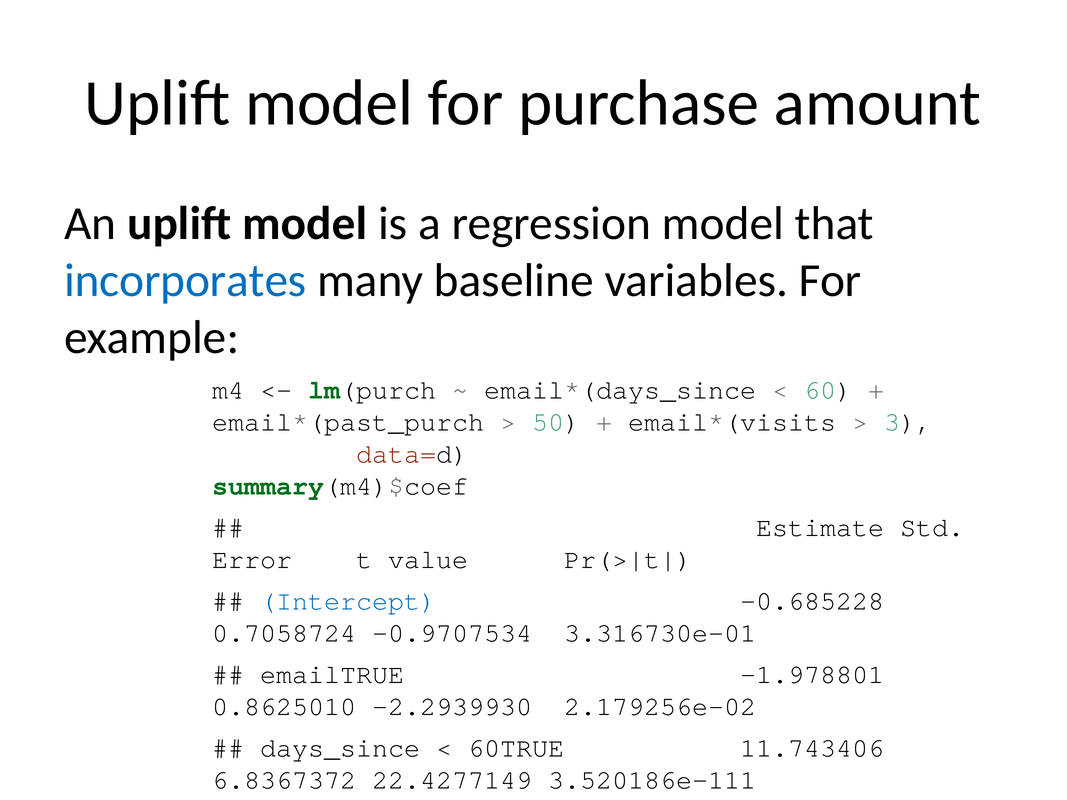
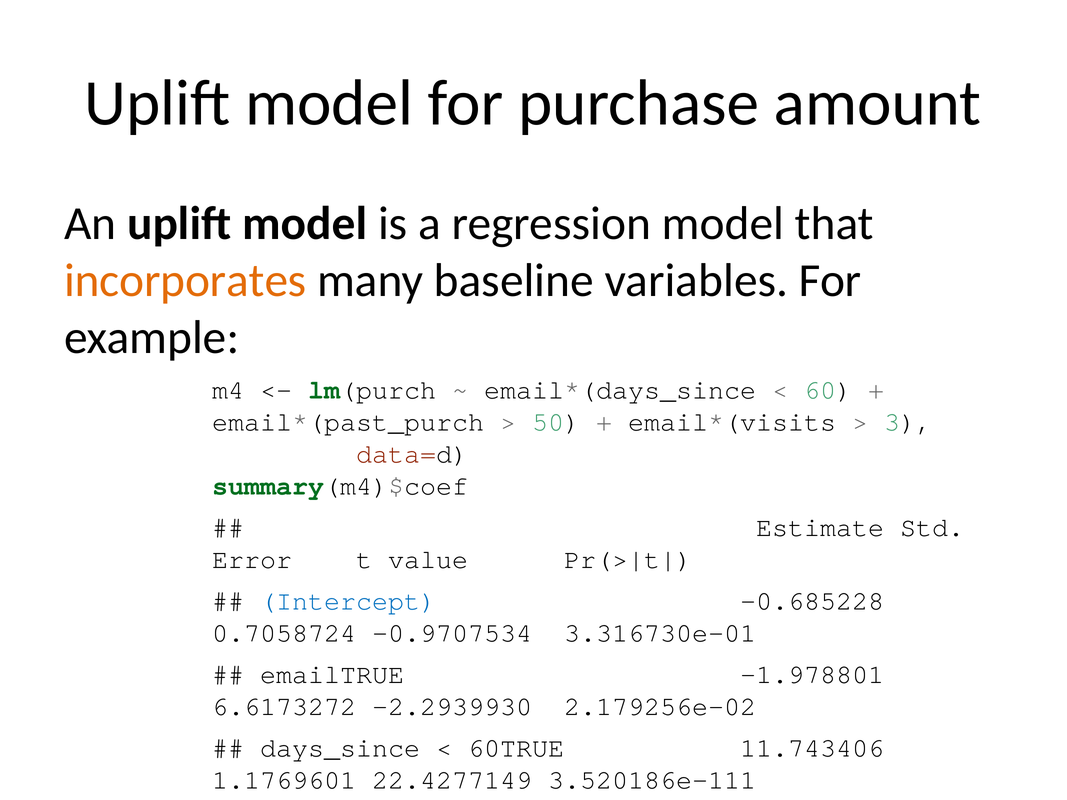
incorporates colour: blue -> orange (185, 281)
0.8625010: 0.8625010 -> 6.6173272 (284, 707)
6.8367372: 6.8367372 -> 1.1769601 (284, 780)
